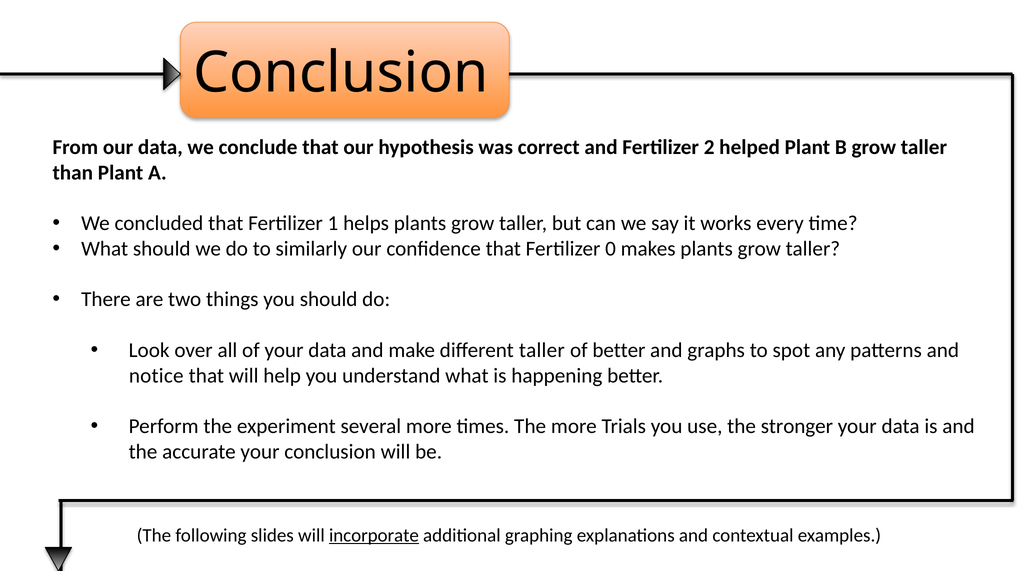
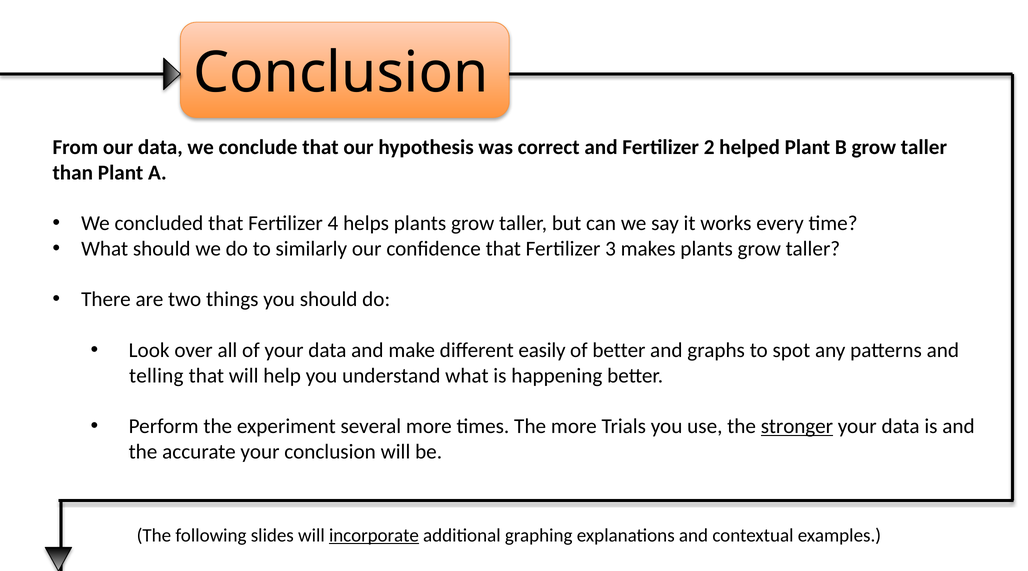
1: 1 -> 4 (333, 223)
0: 0 -> 3 (611, 249)
different taller: taller -> easily (542, 350)
notice: notice -> telling (156, 376)
stronger underline: none -> present (797, 427)
